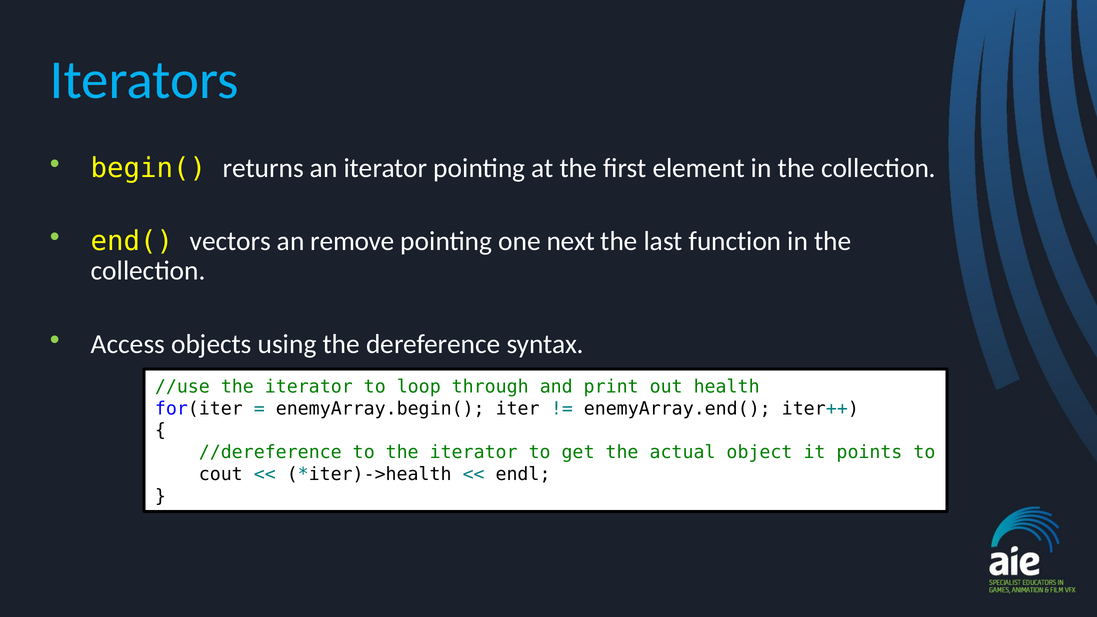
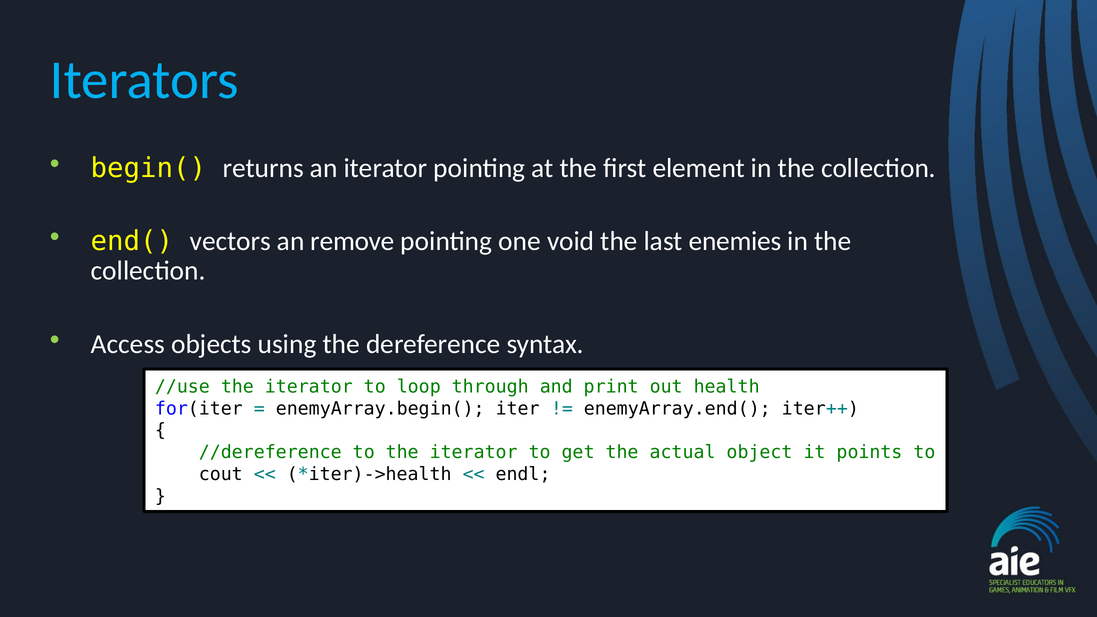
next: next -> void (571, 241)
function: function -> enemies (735, 241)
